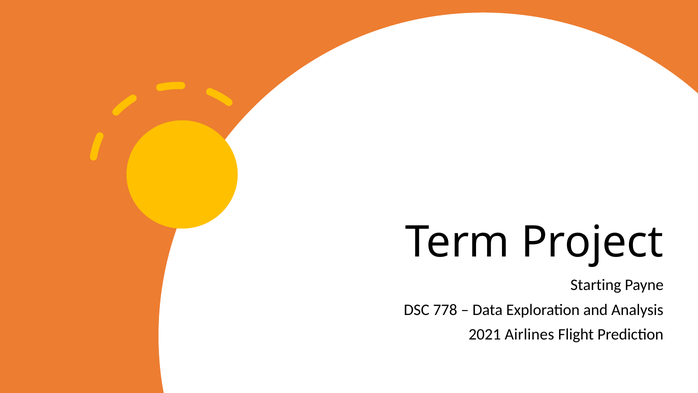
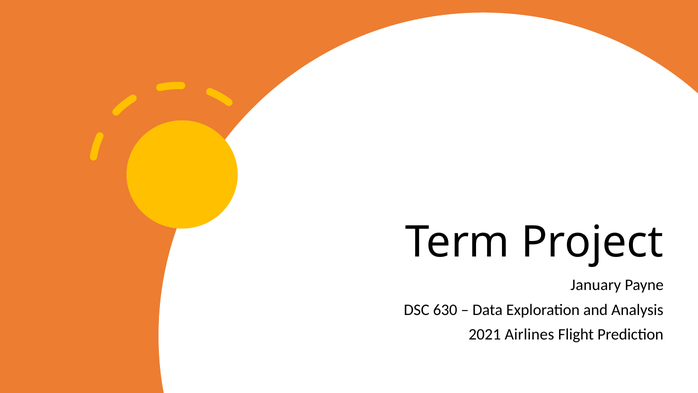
Starting: Starting -> January (596, 285)
778: 778 -> 630 (445, 309)
